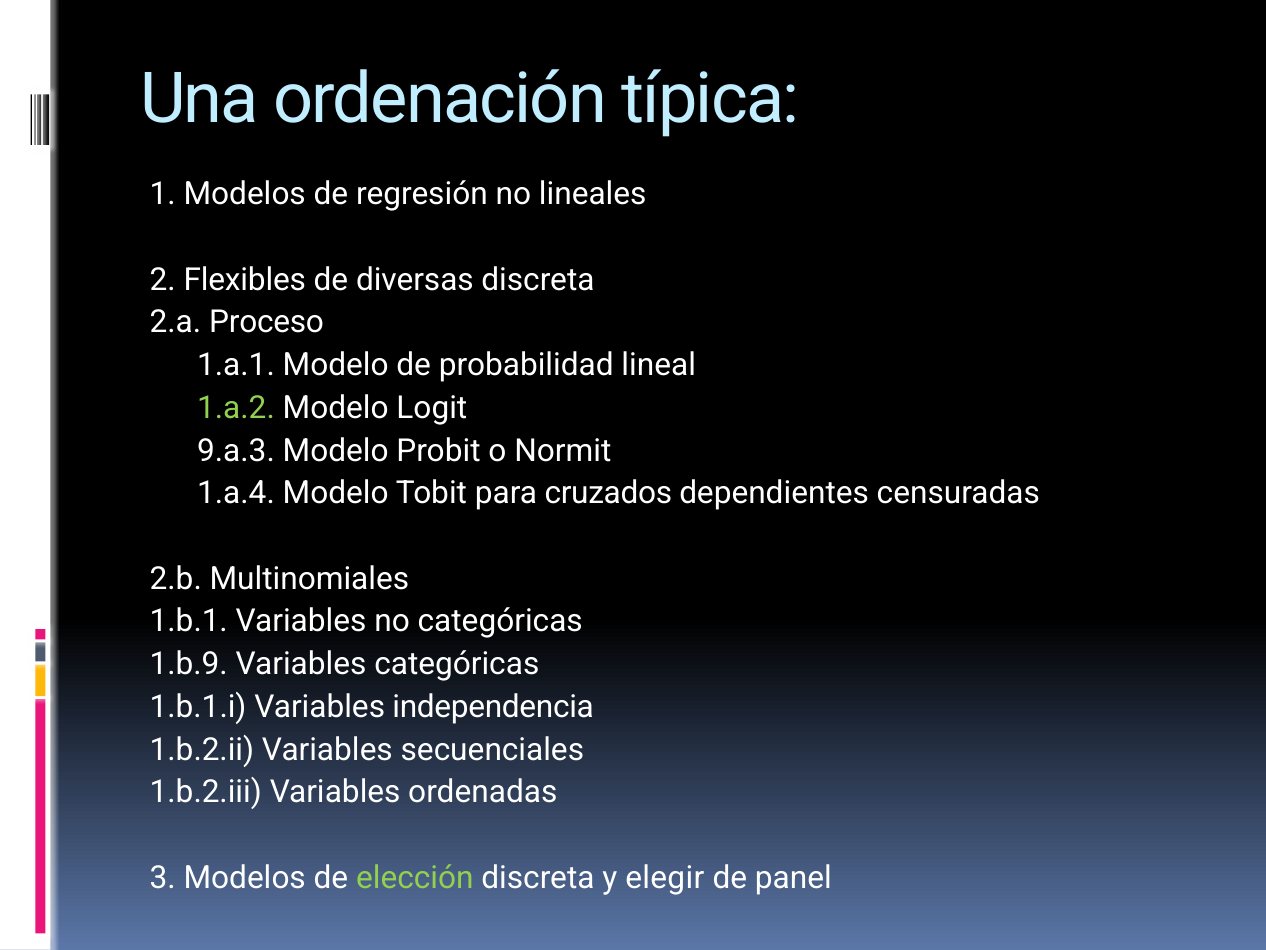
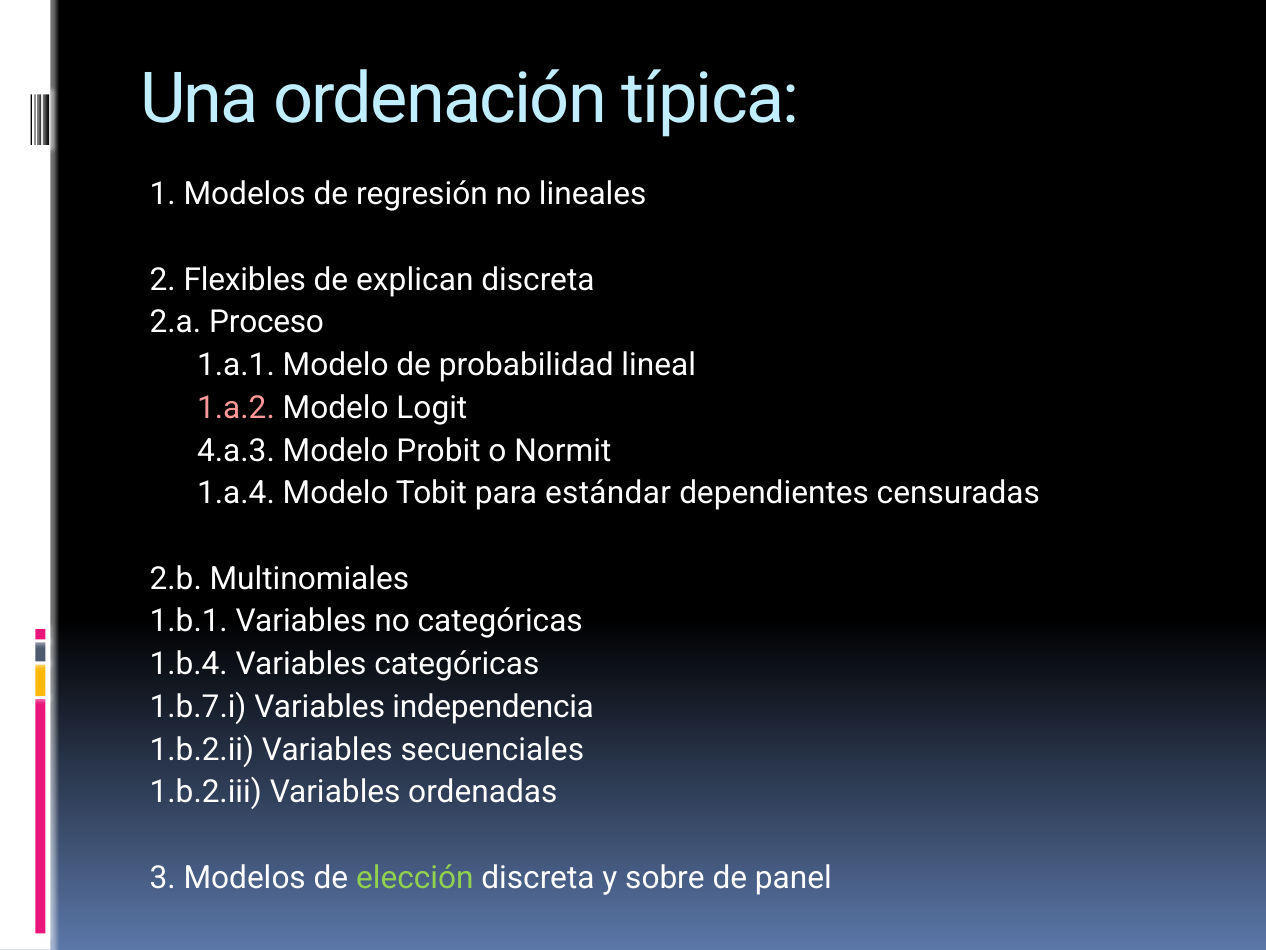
diversas: diversas -> explican (415, 279)
1.a.2 colour: light green -> pink (236, 408)
9.a.3: 9.a.3 -> 4.a.3 (236, 450)
cruzados: cruzados -> estándar (608, 493)
1.b.9: 1.b.9 -> 1.b.4 (189, 664)
1.b.1.i: 1.b.1.i -> 1.b.7.i (198, 707)
elegir: elegir -> sobre (665, 877)
